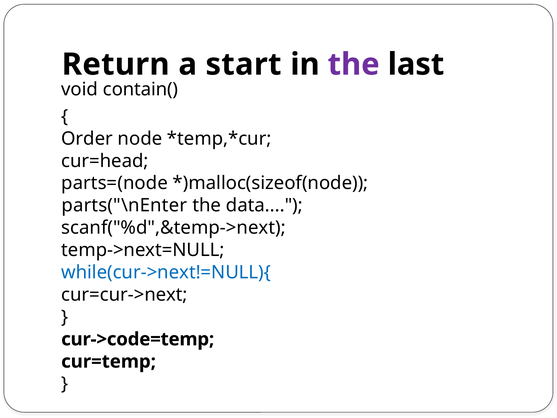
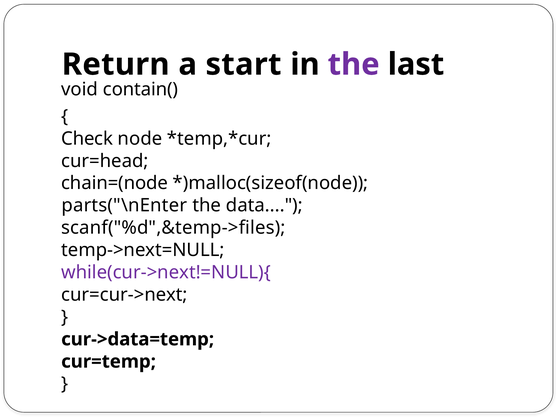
Order: Order -> Check (87, 139)
parts=(node: parts=(node -> chain=(node (115, 183)
scanf("%d",&temp->next: scanf("%d",&temp->next -> scanf("%d",&temp->files (173, 228)
while(cur->next!=NULL){ colour: blue -> purple (166, 272)
cur->code=temp: cur->code=temp -> cur->data=temp (138, 339)
